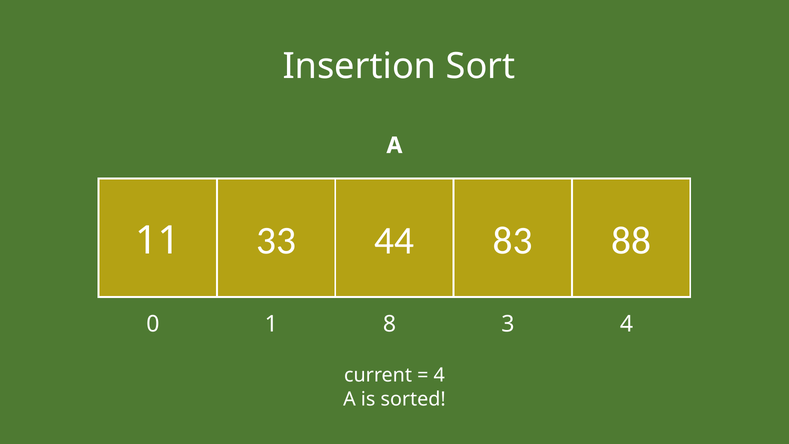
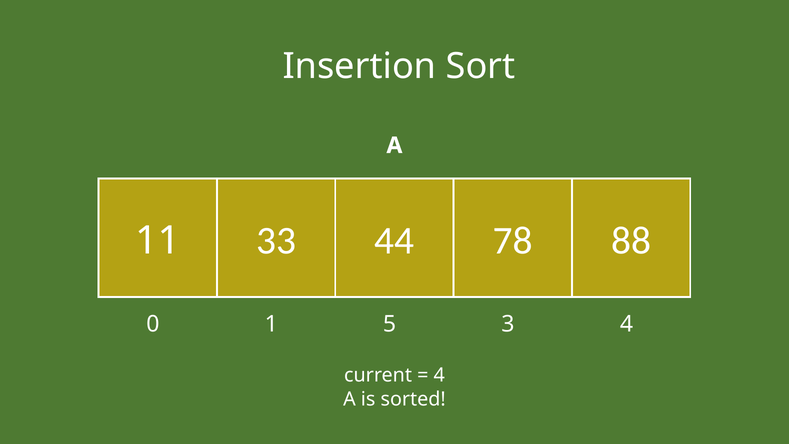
83: 83 -> 78 (513, 240)
8: 8 -> 5 (389, 324)
